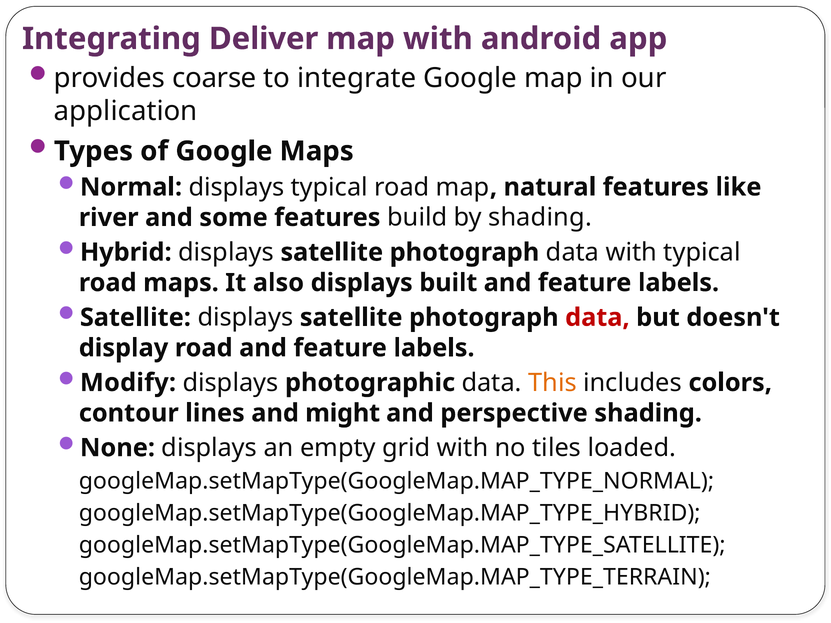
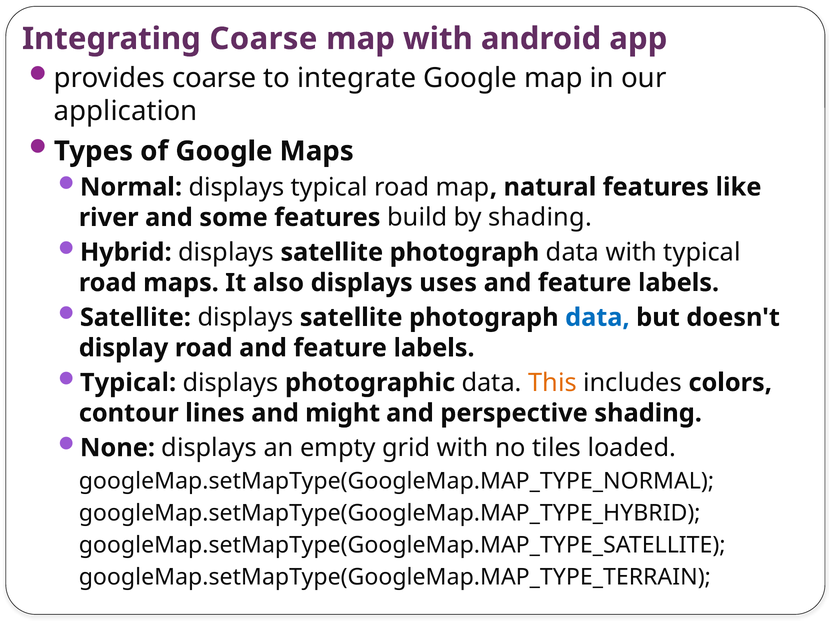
Integrating Deliver: Deliver -> Coarse (263, 39)
built: built -> uses (448, 283)
data colour: red -> blue (597, 318)
Modify: Modify -> Typical (128, 383)
